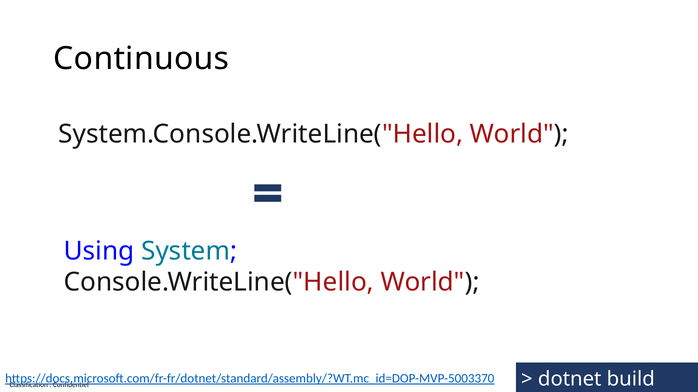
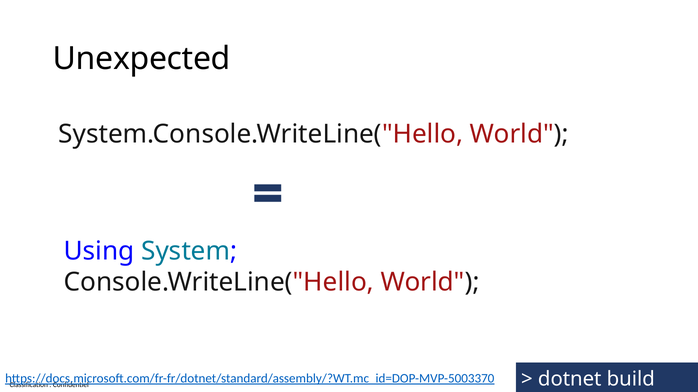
Continuous: Continuous -> Unexpected (142, 59)
